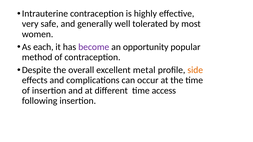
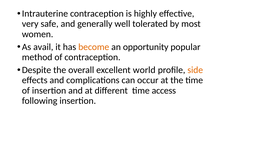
each: each -> avail (43, 47)
become colour: purple -> orange (94, 47)
metal: metal -> world (144, 70)
